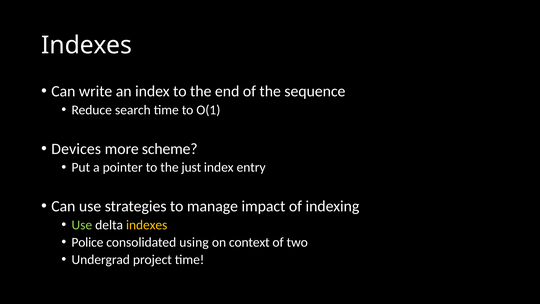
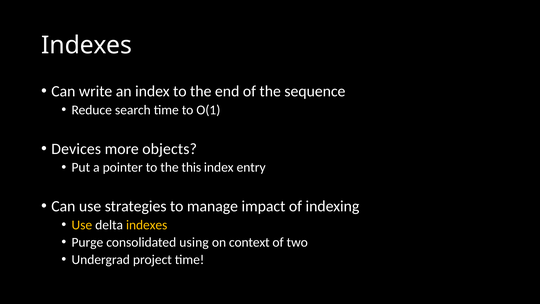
scheme: scheme -> objects (170, 149)
just: just -> this (191, 167)
Use colour: light green -> yellow (82, 225)
Police: Police -> Purge (87, 242)
